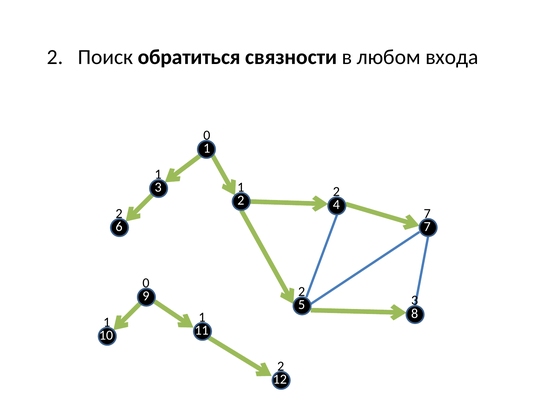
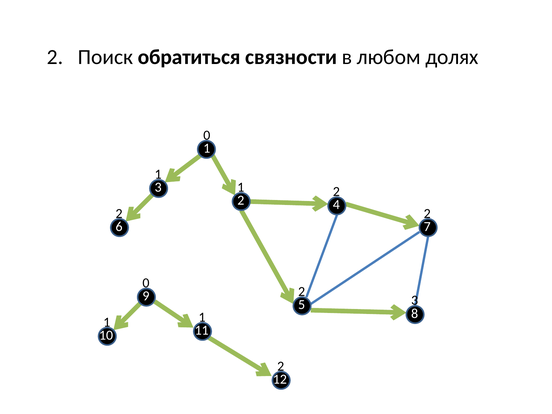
входа: входа -> долях (452, 57)
7: 7 -> 2 (427, 213)
